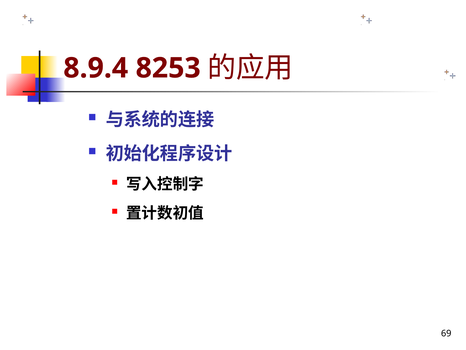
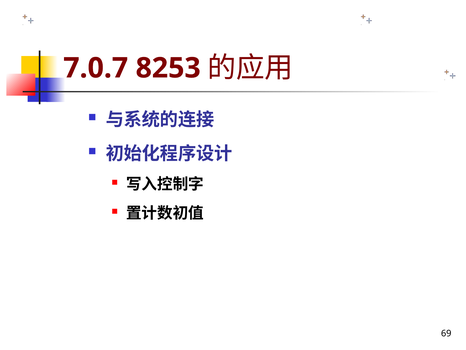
8.9.4: 8.9.4 -> 7.0.7 (96, 68)
